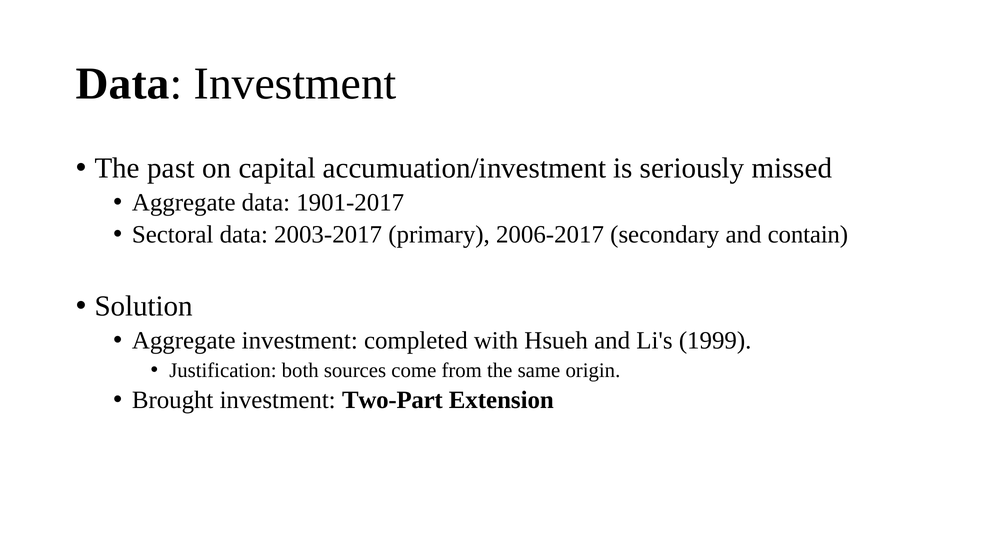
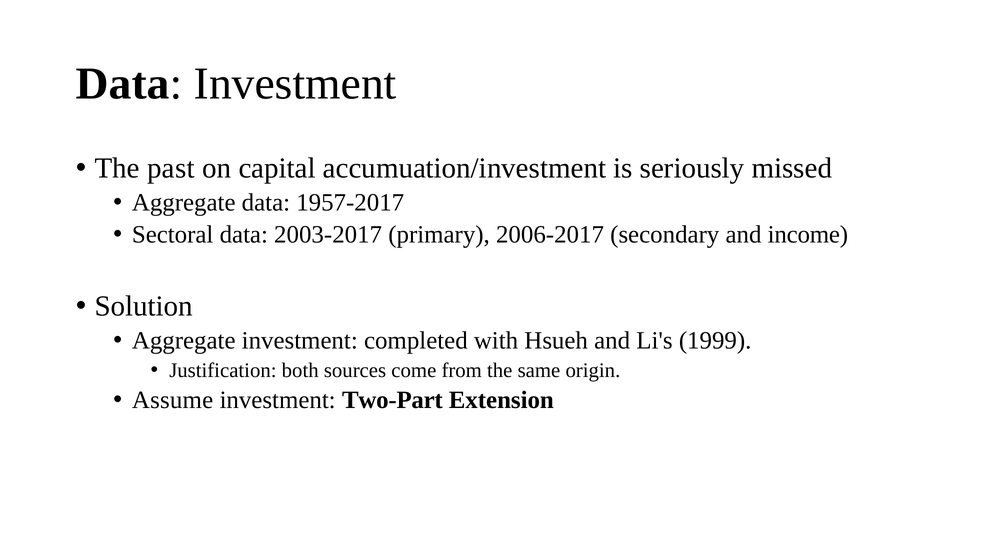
1901-2017: 1901-2017 -> 1957-2017 (350, 203)
contain: contain -> income (808, 235)
Brought: Brought -> Assume (173, 400)
